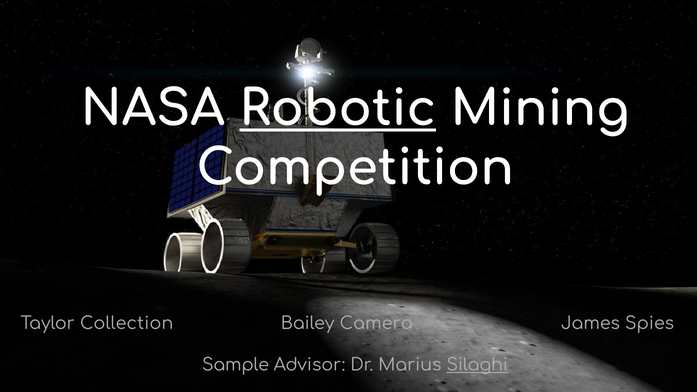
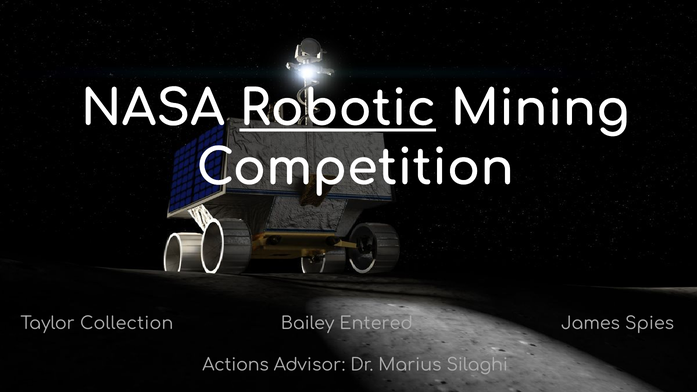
Camera: Camera -> Entered (376, 323)
Sample: Sample -> Actions (236, 365)
Silaghi underline: present -> none (477, 365)
